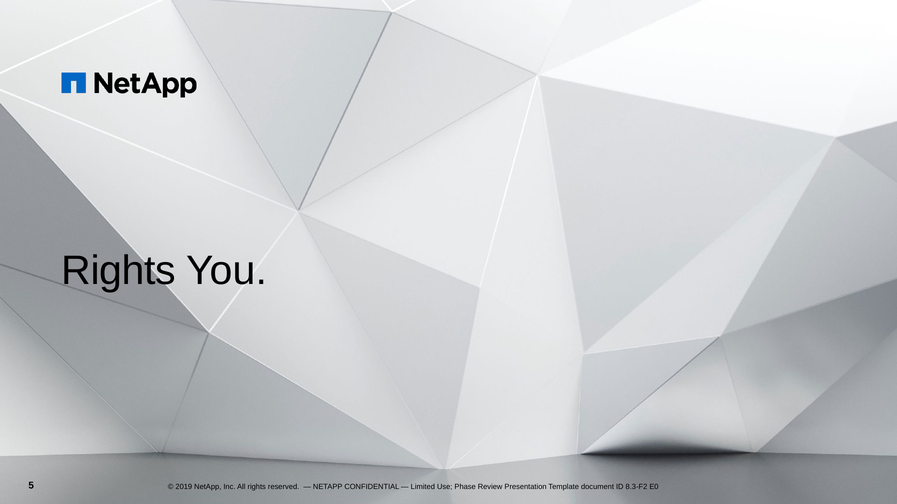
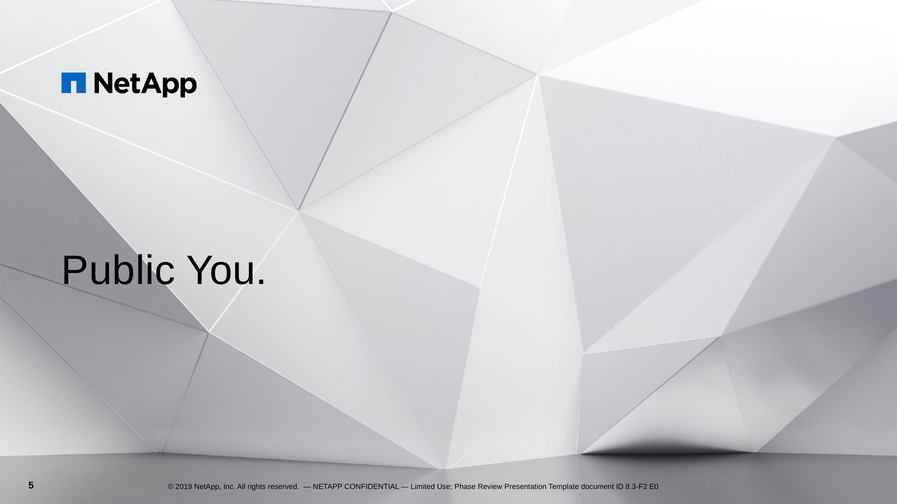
Rights: Rights -> Public (118, 271)
